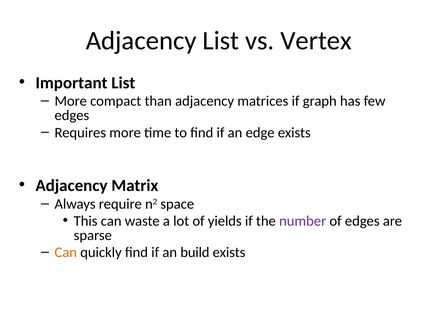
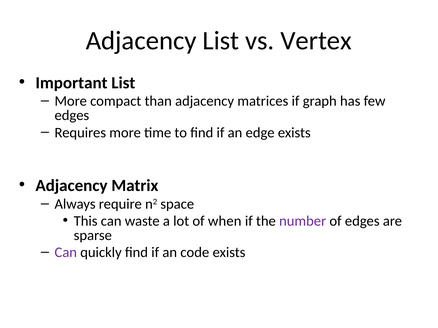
yields: yields -> when (225, 221)
Can colour: orange -> purple (66, 253)
build: build -> code (195, 253)
